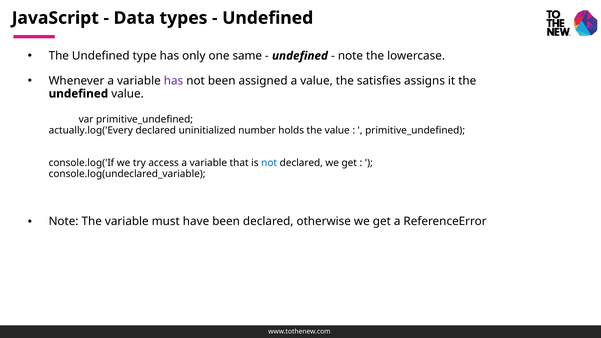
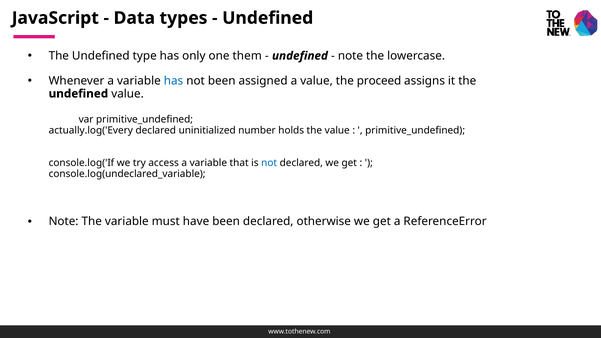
same: same -> them (247, 56)
has colour: purple -> blue (174, 81)
satisfies: satisfies -> proceed (379, 81)
